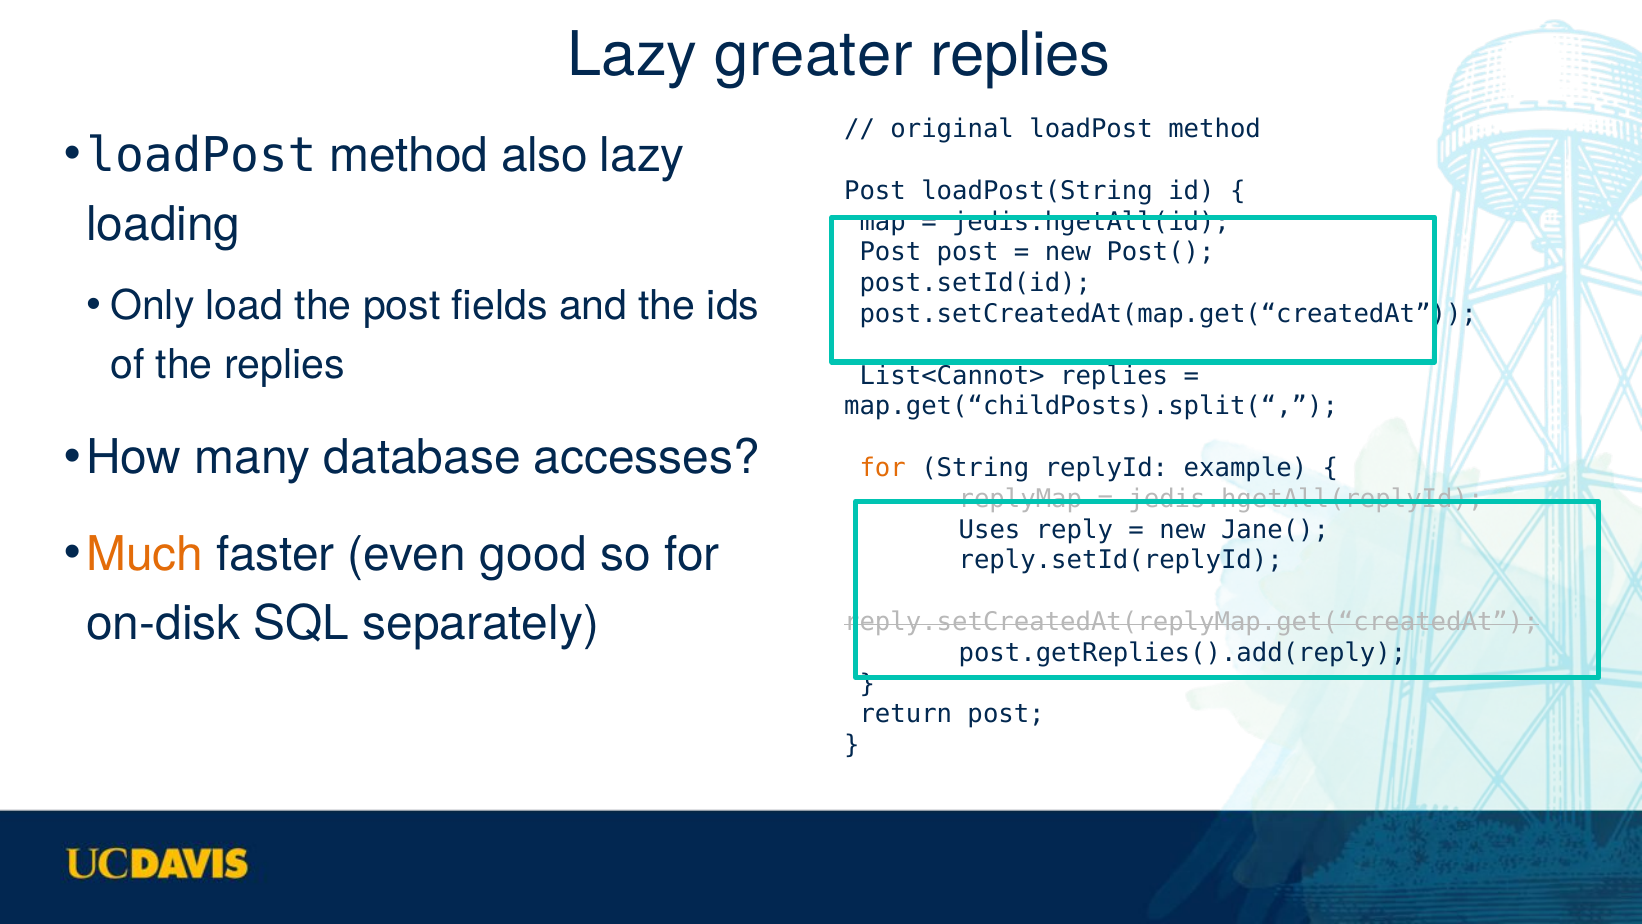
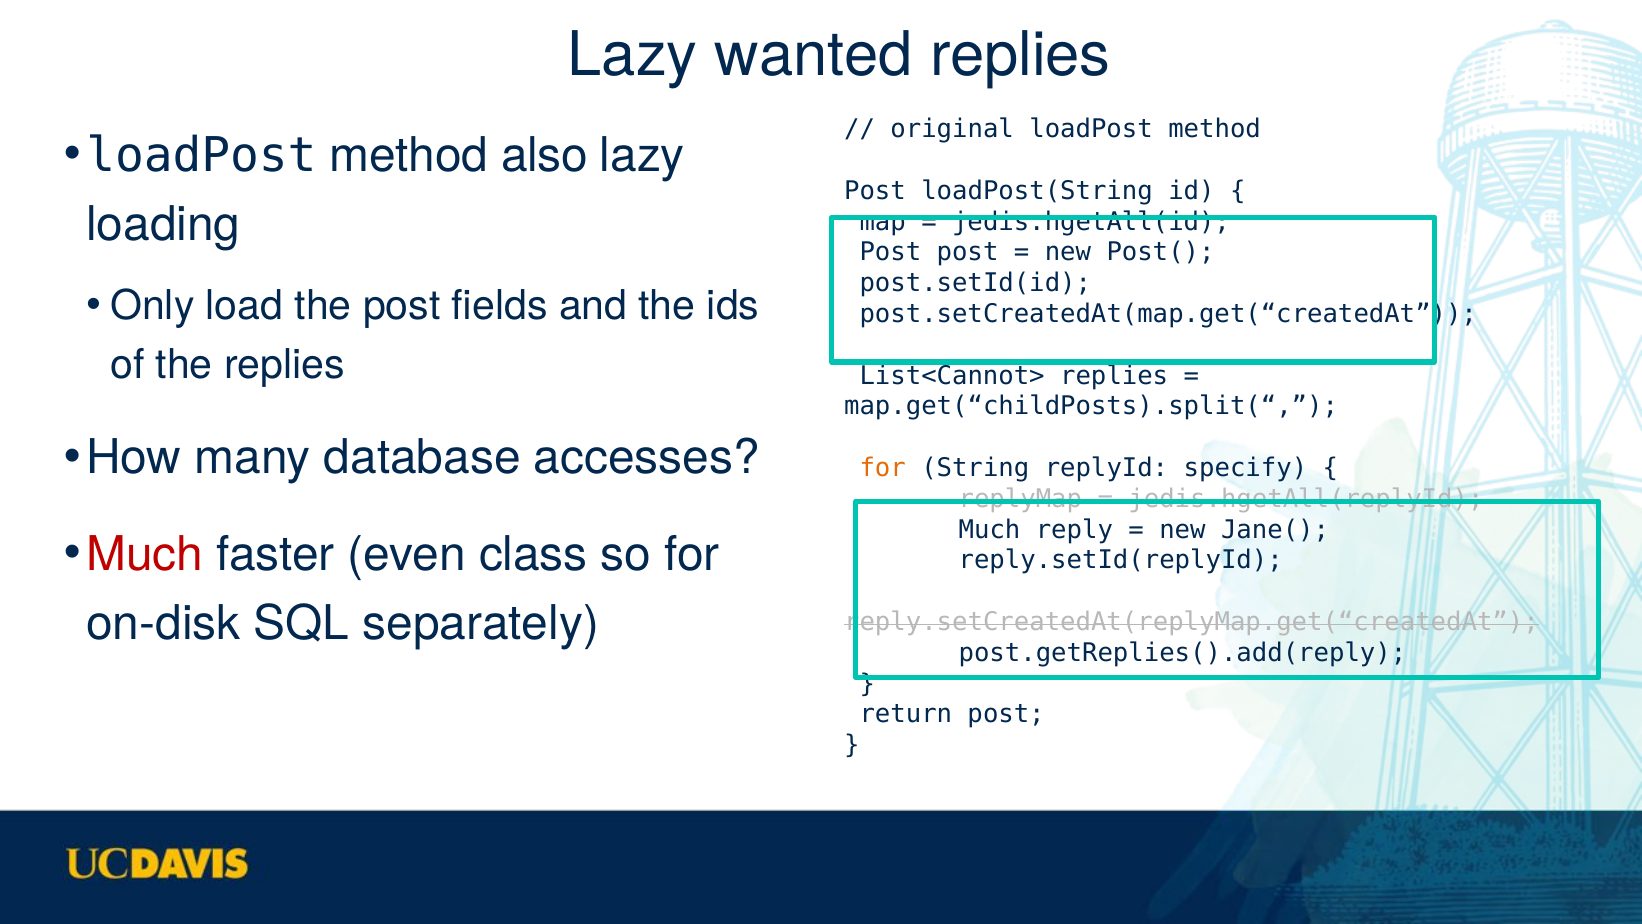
greater: greater -> wanted (814, 55)
example: example -> specify (1245, 468)
Uses: Uses -> Much (990, 529)
Much colour: orange -> red (145, 554)
good: good -> class (533, 554)
